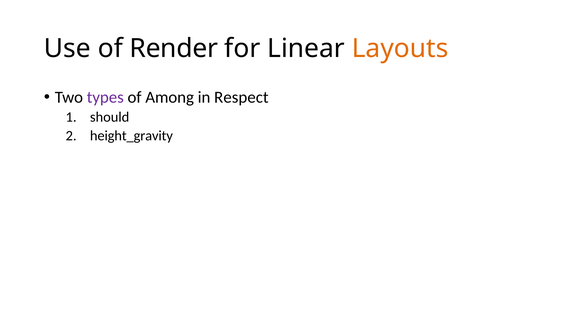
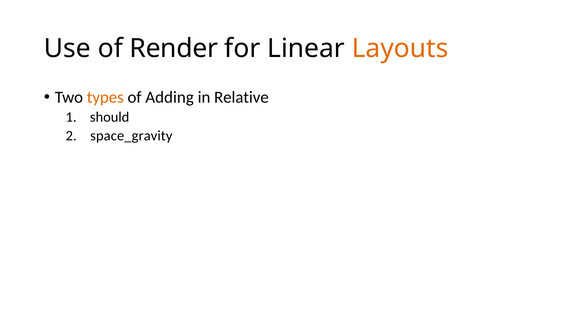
types colour: purple -> orange (105, 98)
Among: Among -> Adding (170, 98)
Respect: Respect -> Relative (241, 98)
height_gravity: height_gravity -> space_gravity (131, 136)
